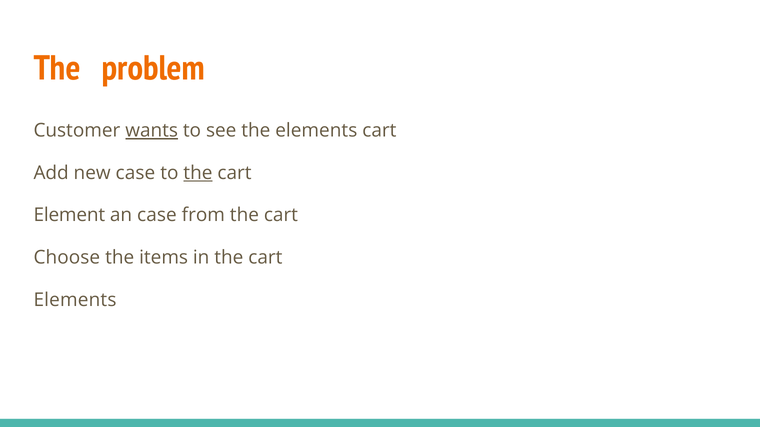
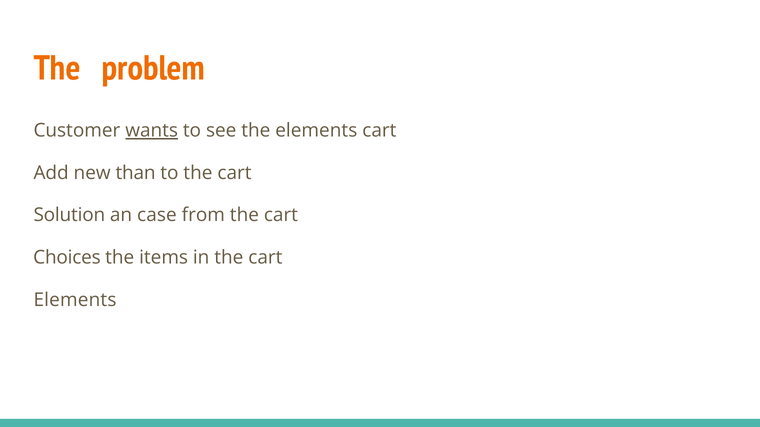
new case: case -> than (136, 173)
the underline: present -> none (198, 173)
Element: Element -> Solution (69, 215)
Choose: Choose -> Choices (67, 258)
